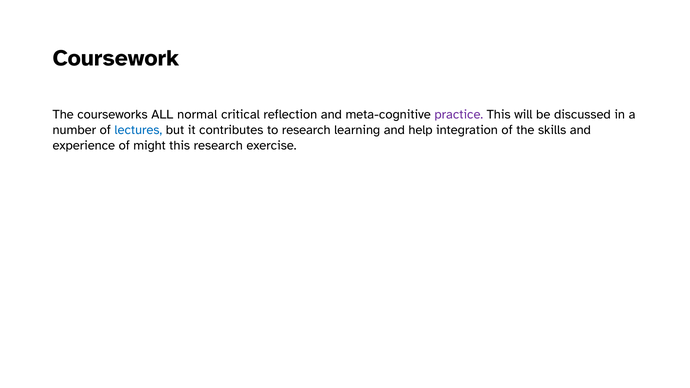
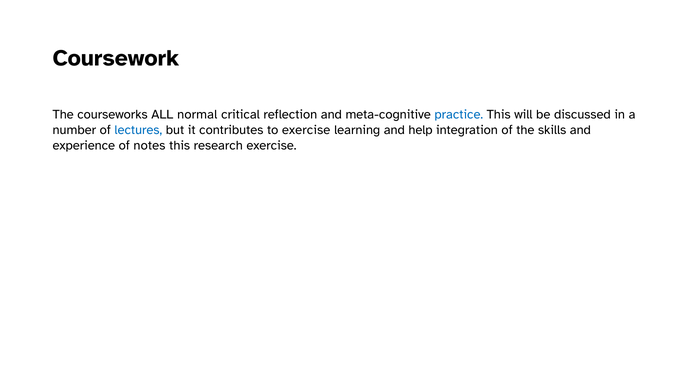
practice colour: purple -> blue (459, 115)
to research: research -> exercise (306, 130)
might: might -> notes (149, 146)
